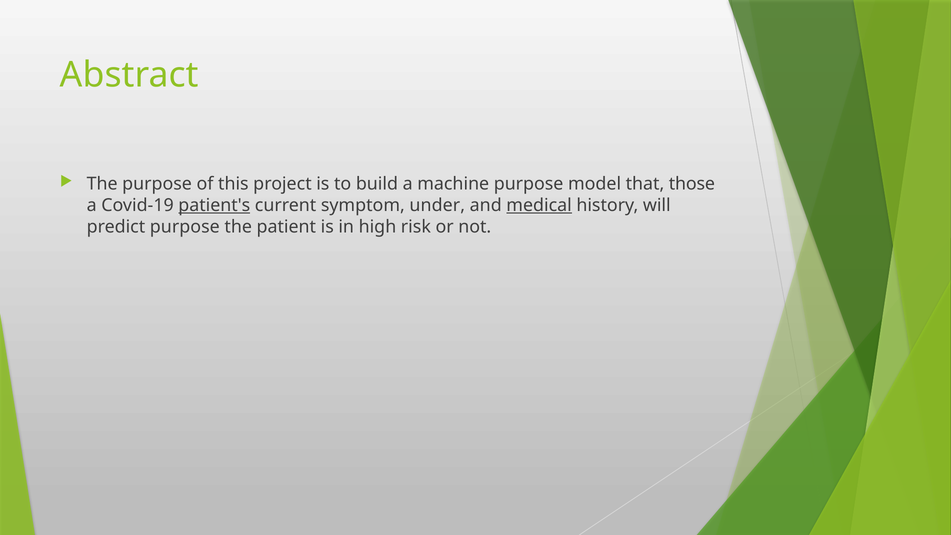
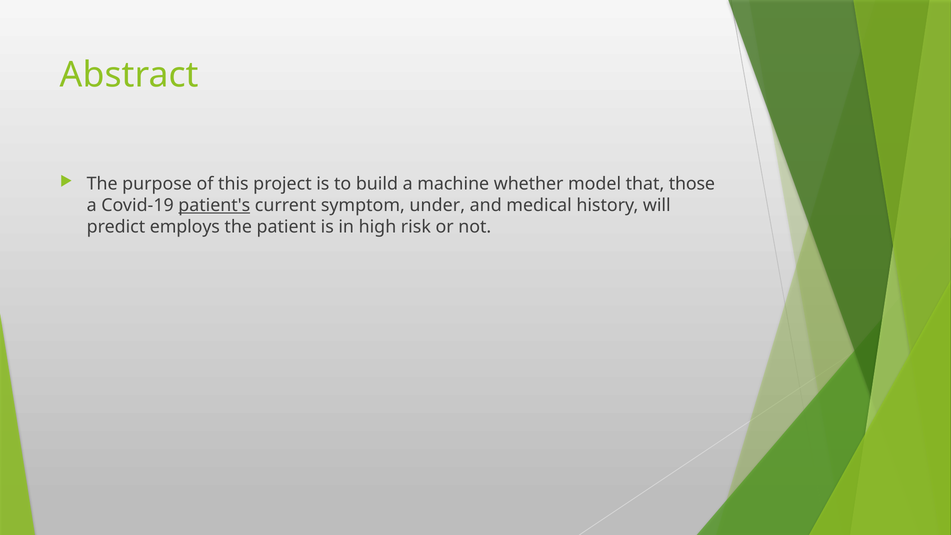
machine purpose: purpose -> whether (529, 184)
medical underline: present -> none (539, 205)
predict purpose: purpose -> employs (185, 227)
